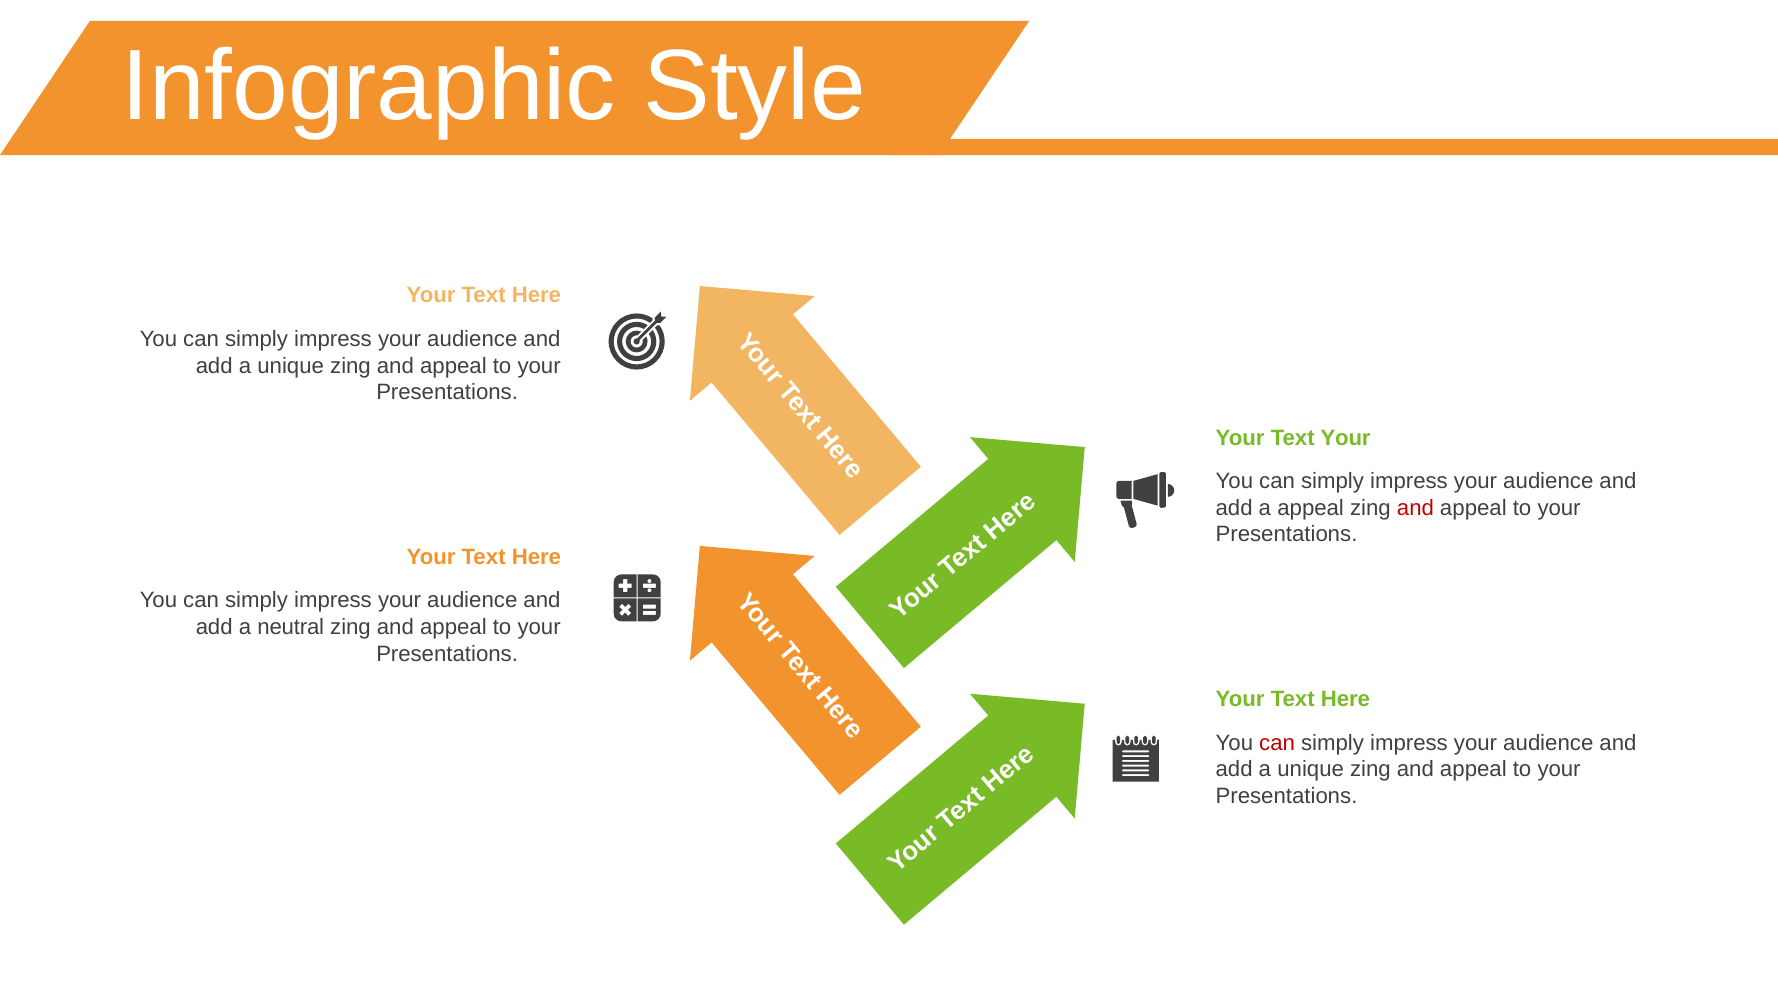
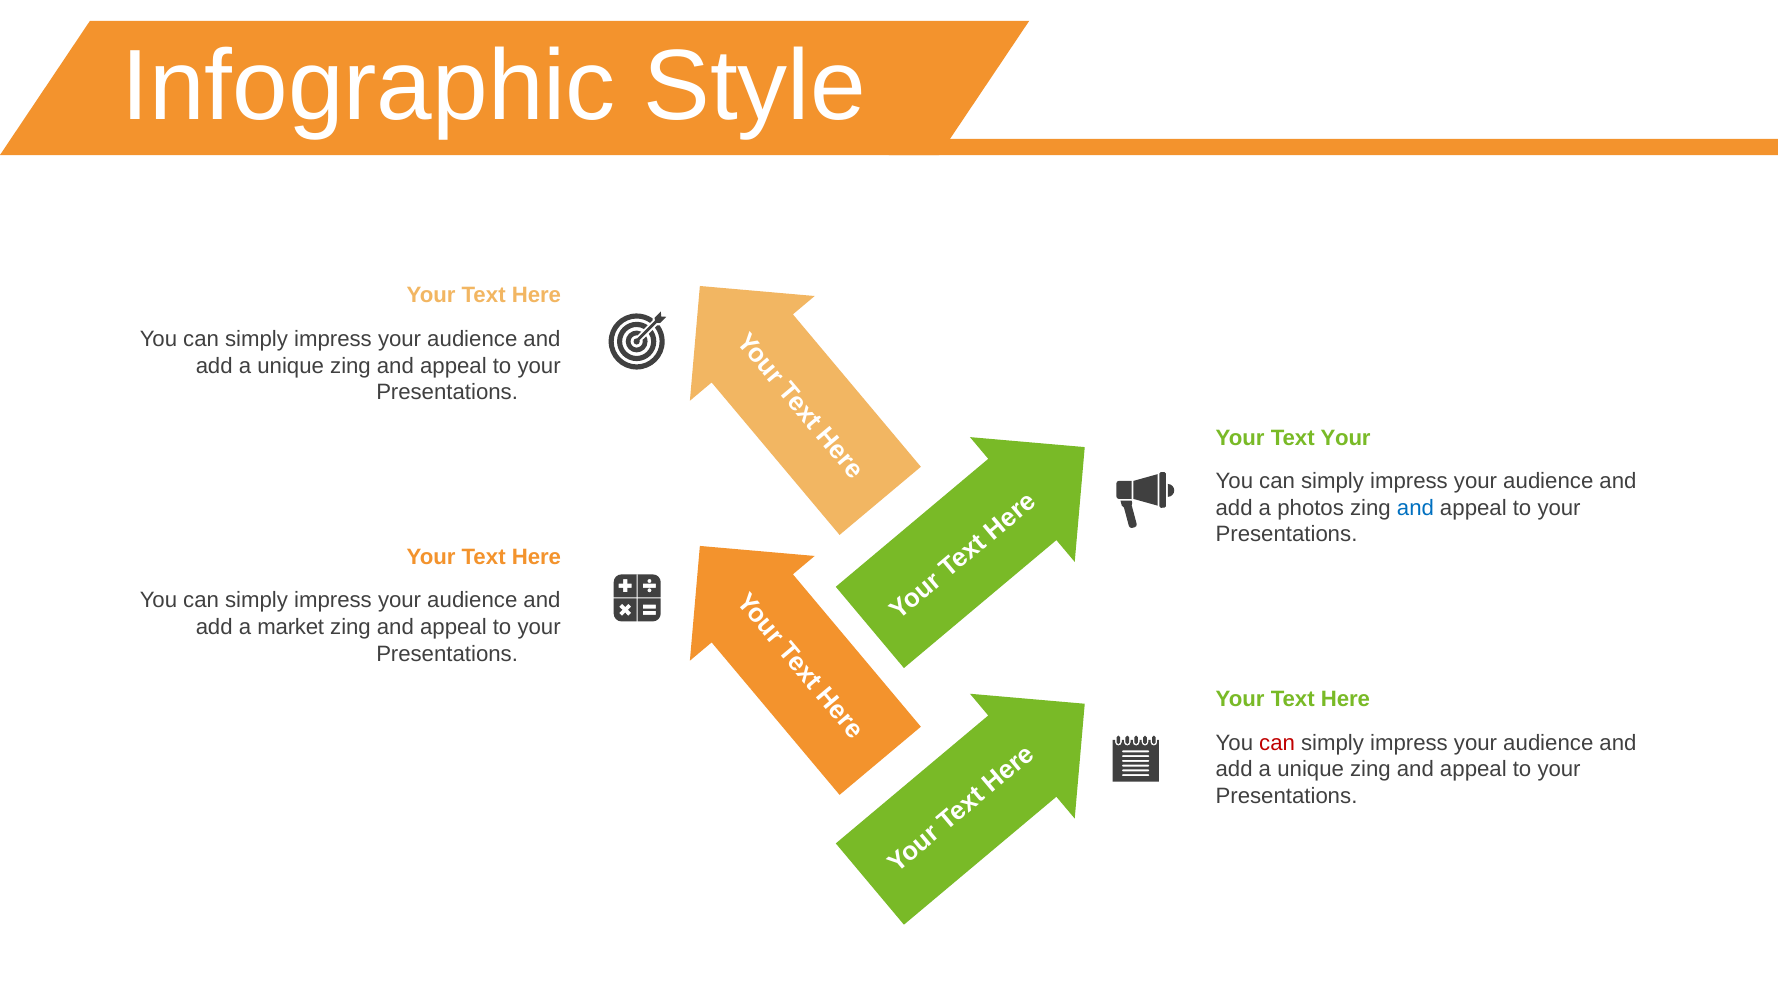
a appeal: appeal -> photos (1311, 508)
and colour: red -> blue (1415, 508)
neutral: neutral -> market (291, 627)
